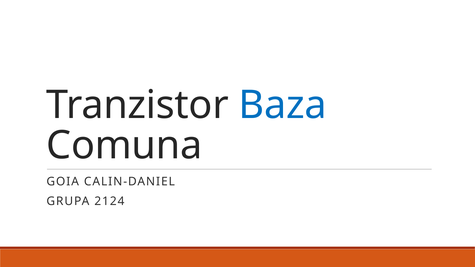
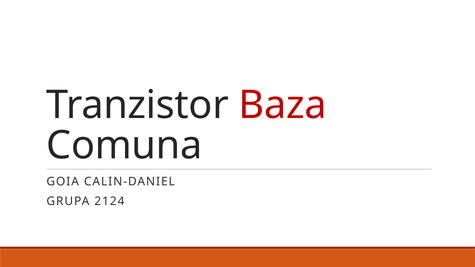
Baza colour: blue -> red (283, 105)
